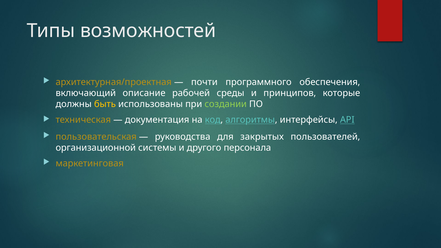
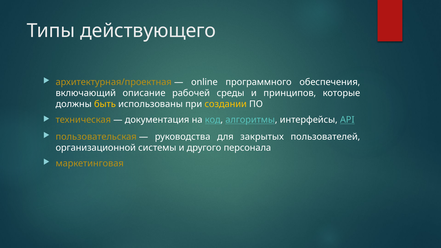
возможностей: возможностей -> действующего (148, 31)
почти: почти -> online (204, 82)
создании colour: light green -> yellow (226, 104)
